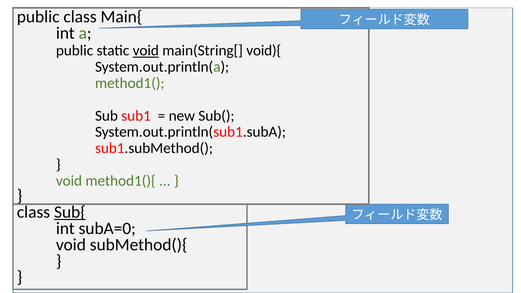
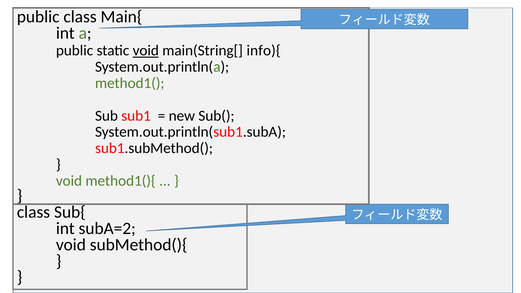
void){: void){ -> info){ (264, 51)
Sub{ underline: present -> none (70, 212)
subA=0: subA=0 -> subA=2 (107, 228)
